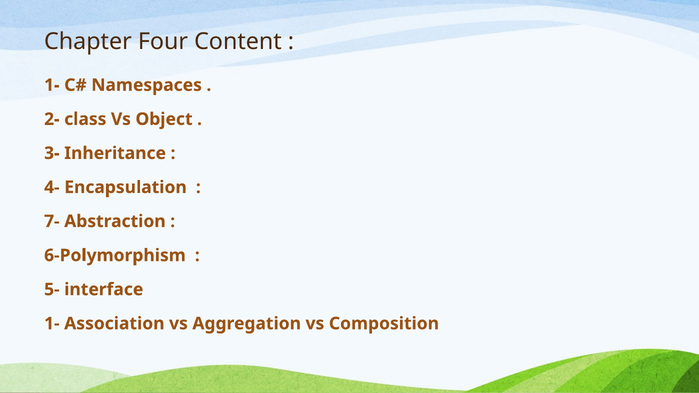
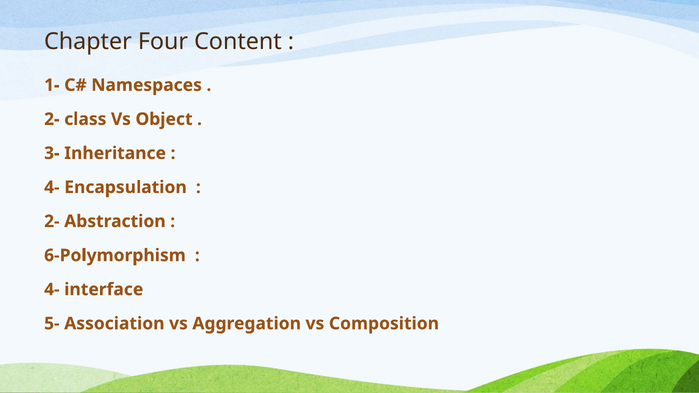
7-: 7- -> 2- (52, 221)
5-: 5- -> 4- (52, 290)
1-: 1- -> 5- (52, 324)
